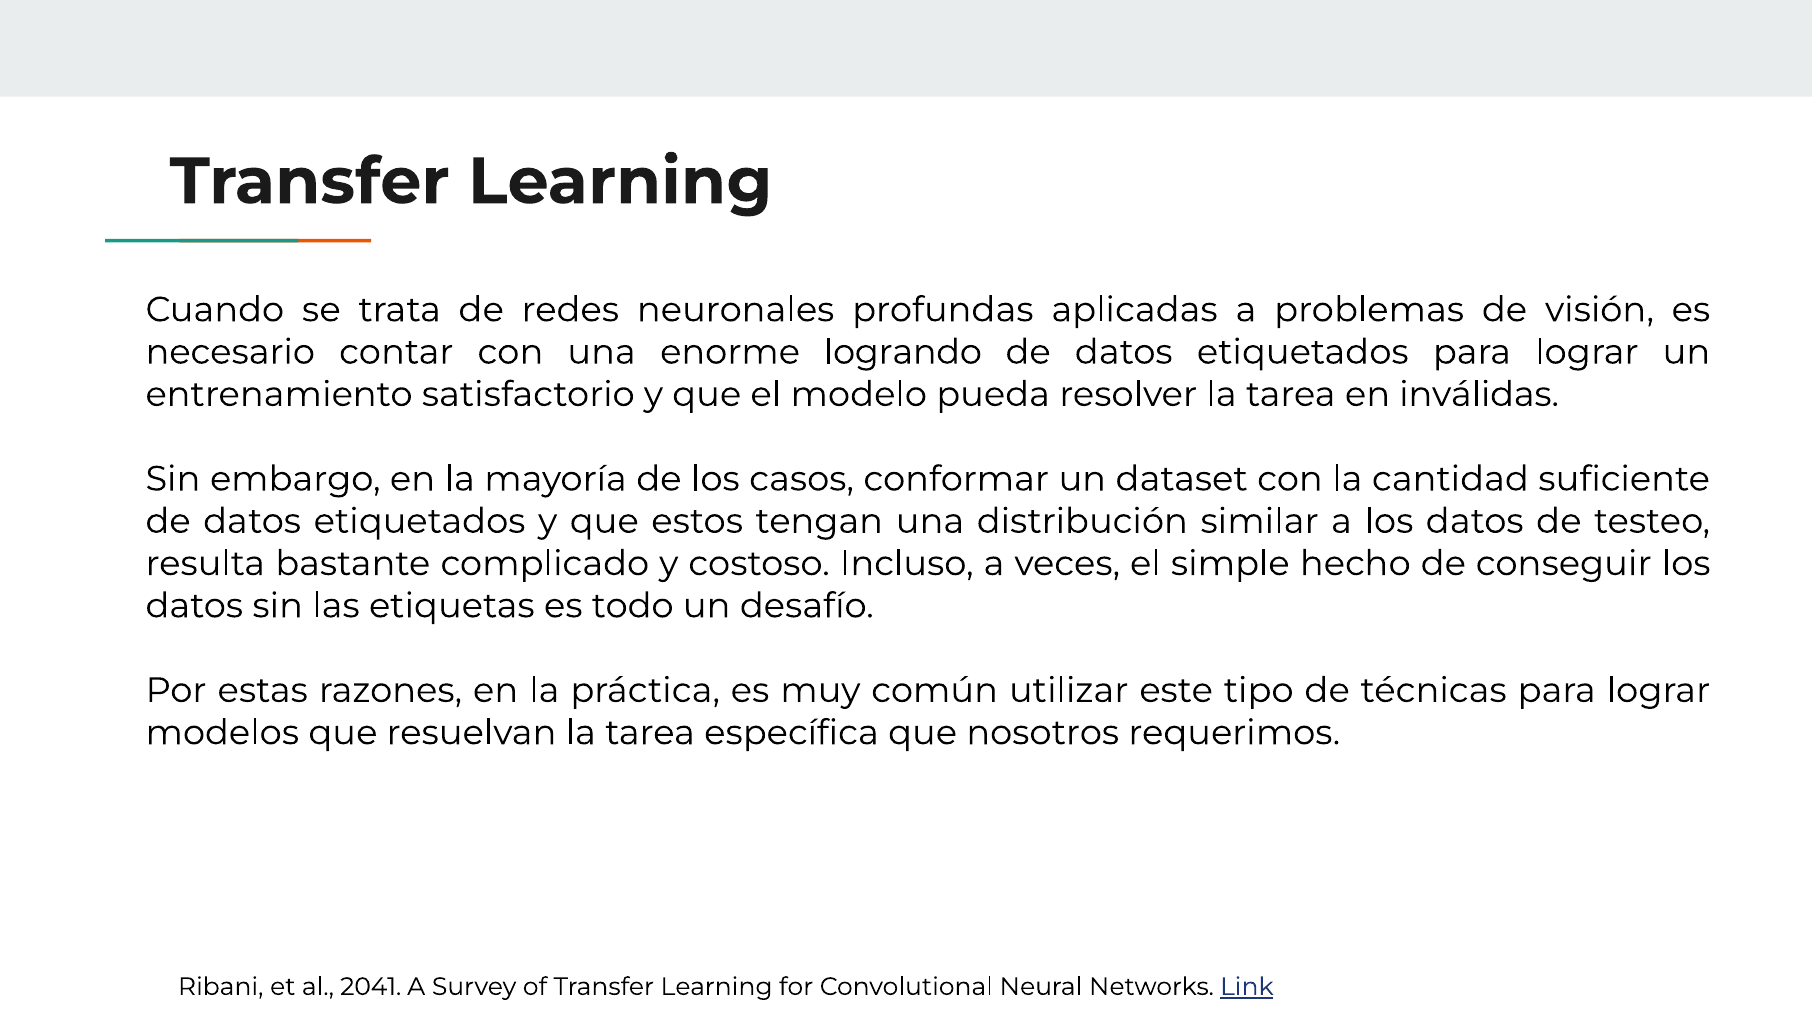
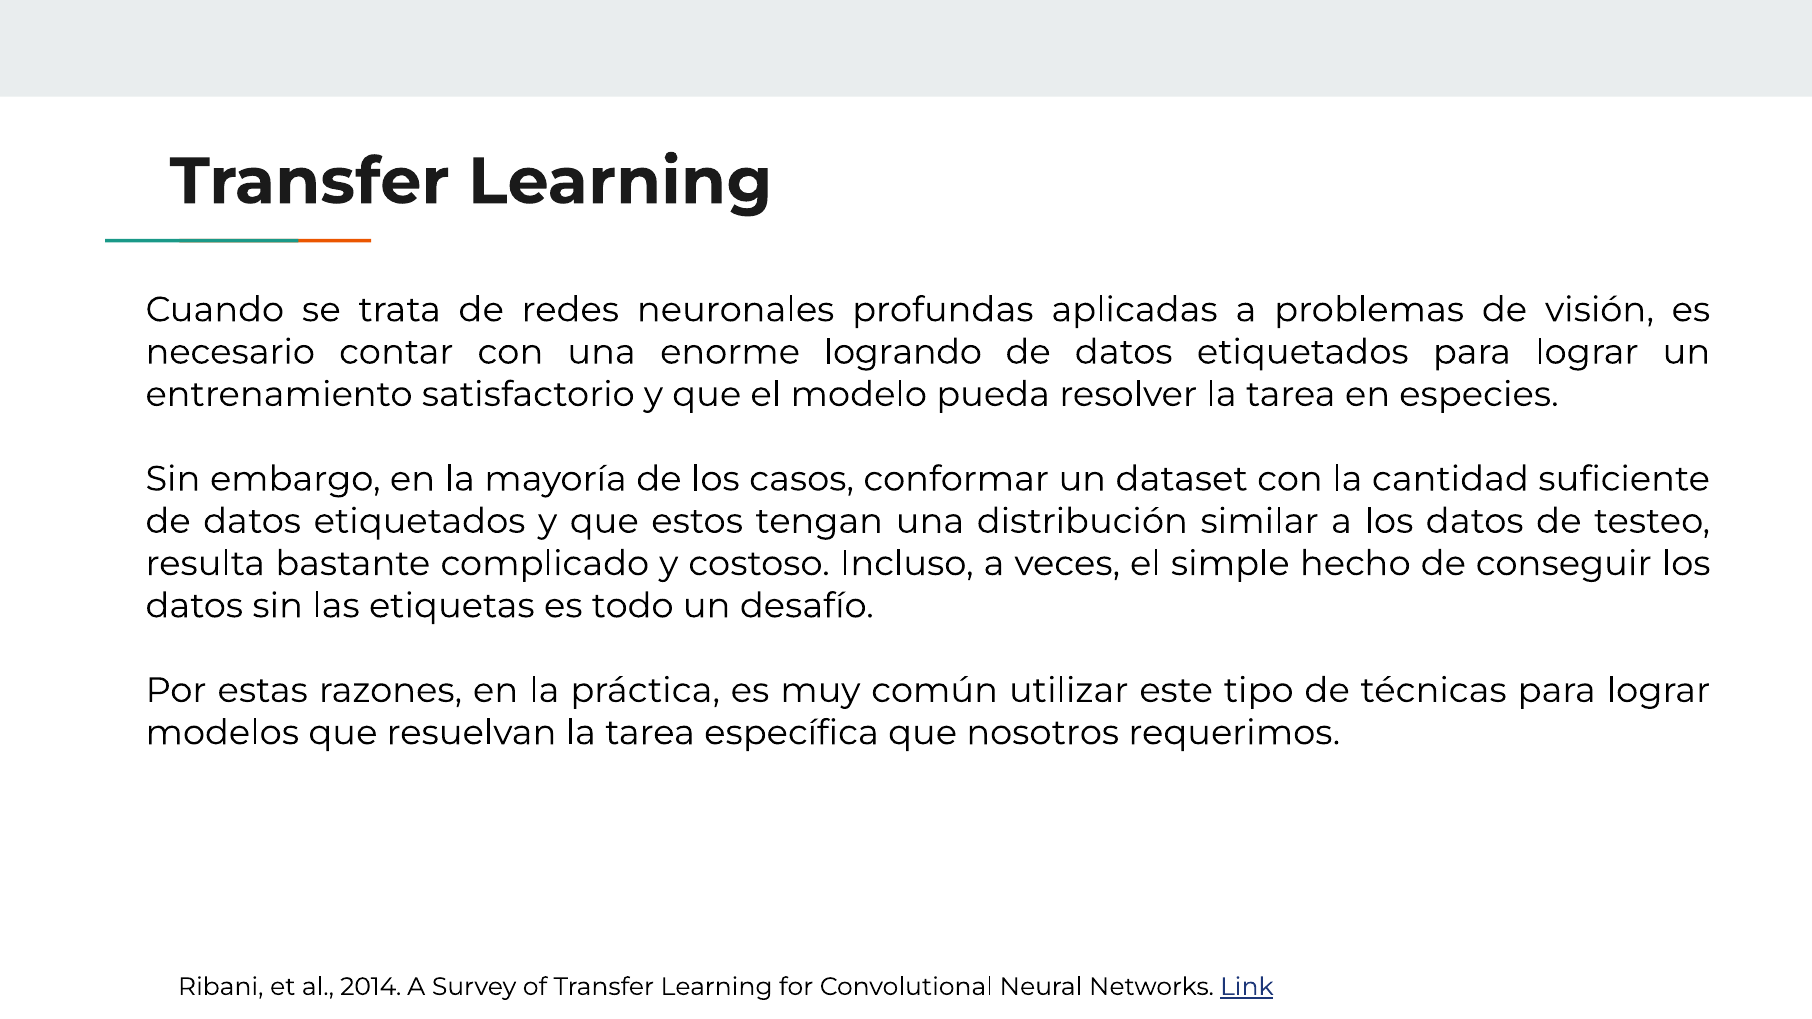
inválidas: inválidas -> especies (1479, 394)
2041: 2041 -> 2014 (371, 987)
